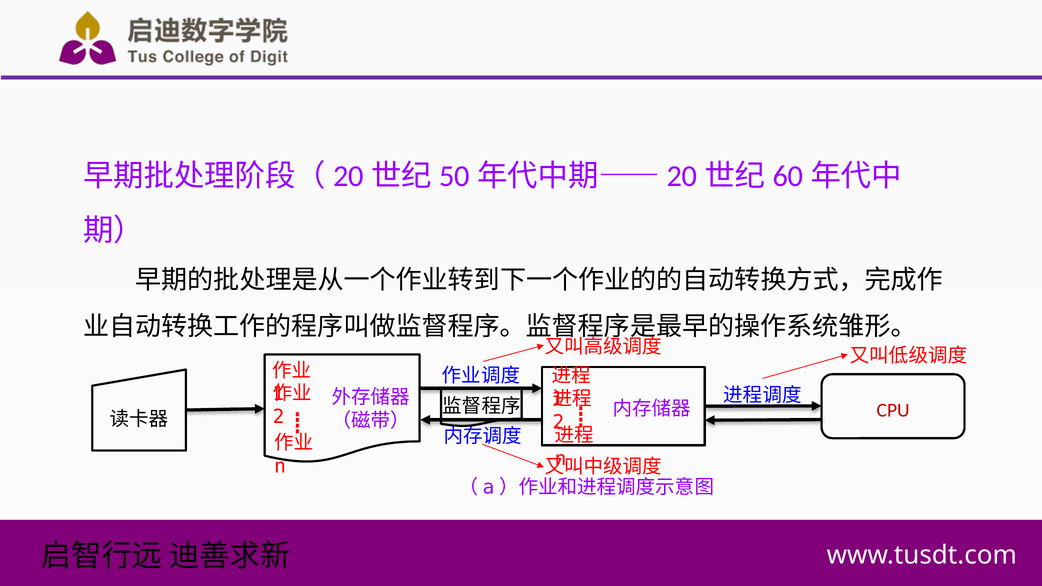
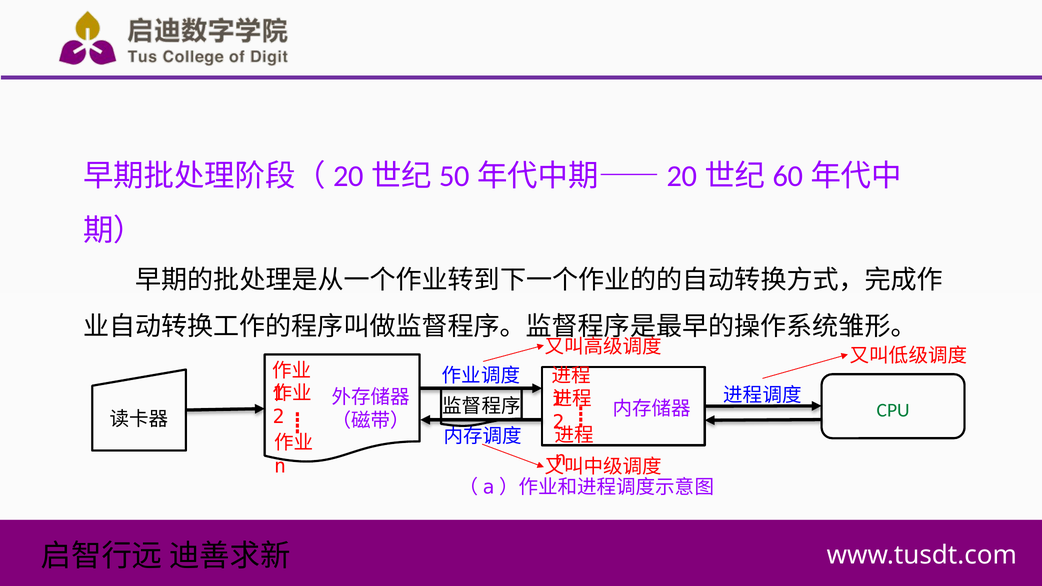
CPU colour: red -> green (893, 410)
